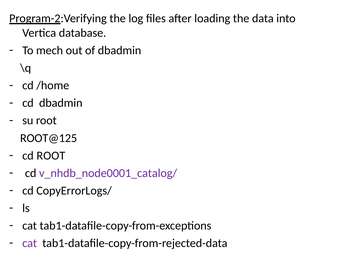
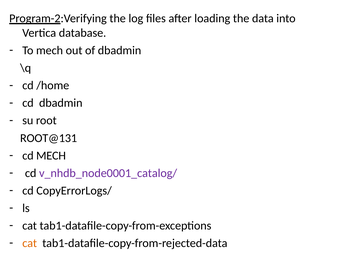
ROOT@125: ROOT@125 -> ROOT@131 (49, 138)
cd ROOT: ROOT -> MECH (51, 156)
cat colour: purple -> orange (30, 243)
